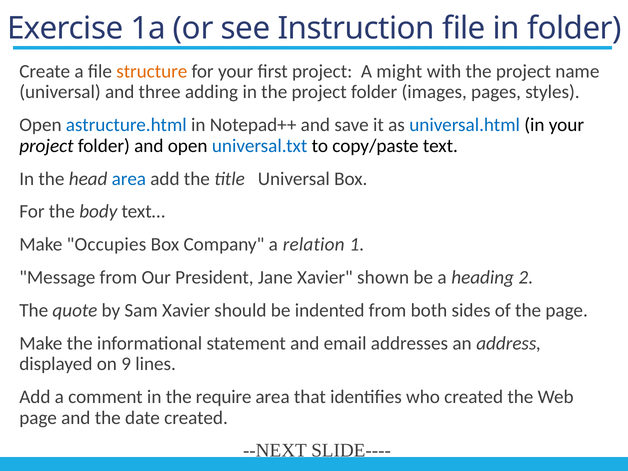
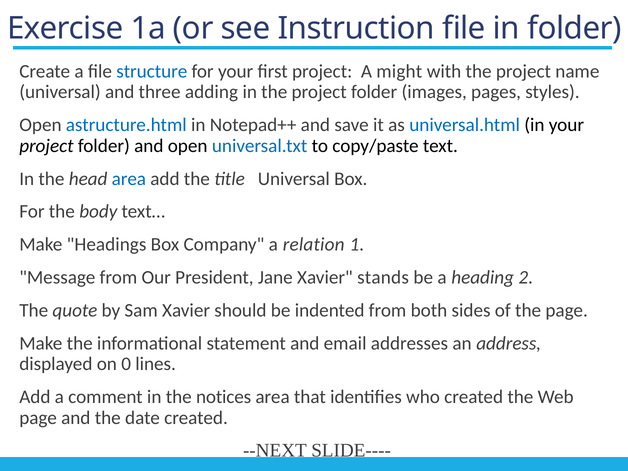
structure colour: orange -> blue (152, 71)
Occupies: Occupies -> Headings (107, 245)
shown: shown -> stands (383, 277)
9: 9 -> 0 (126, 364)
require: require -> notices (224, 397)
